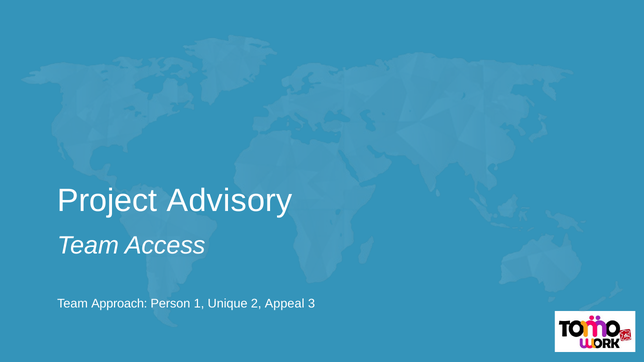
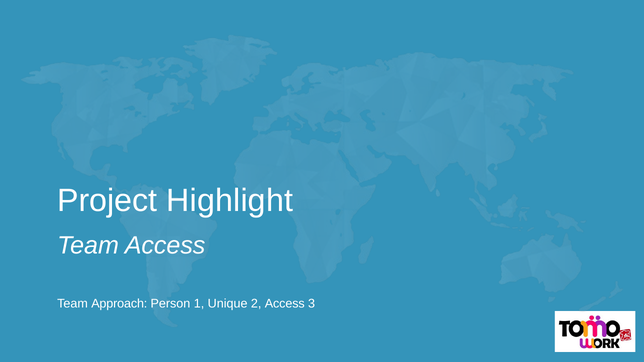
Advisory: Advisory -> Highlight (230, 201)
2 Appeal: Appeal -> Access (285, 304)
